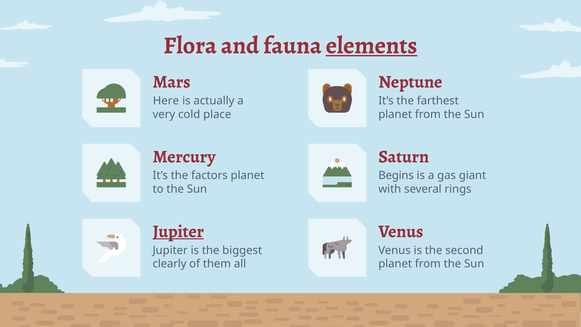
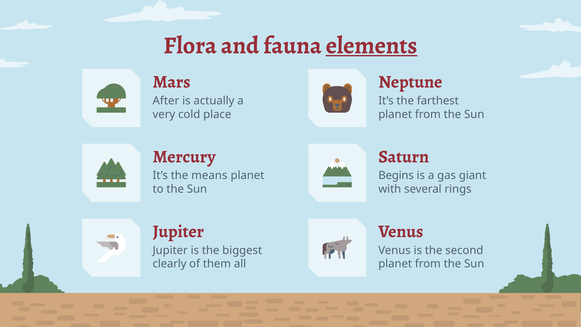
Here: Here -> After (166, 101)
factors: factors -> means (209, 175)
Jupiter underline: present -> none (178, 231)
